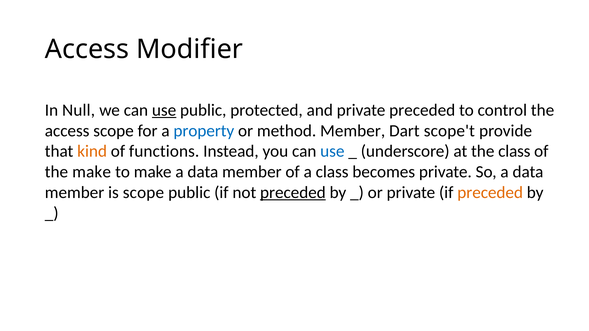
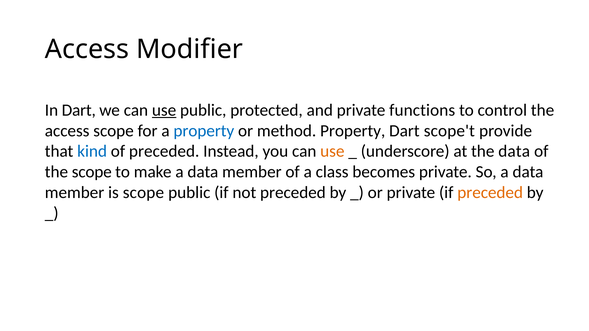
In Null: Null -> Dart (79, 110)
private preceded: preceded -> functions (422, 110)
method Member: Member -> Property (353, 131)
kind colour: orange -> blue (92, 151)
of functions: functions -> preceded (164, 151)
use colour: blue -> orange (332, 151)
the class: class -> data (514, 151)
the make: make -> scope (92, 172)
preceded underline: present -> none (293, 193)
